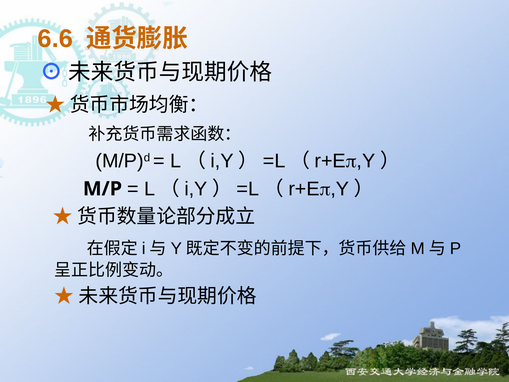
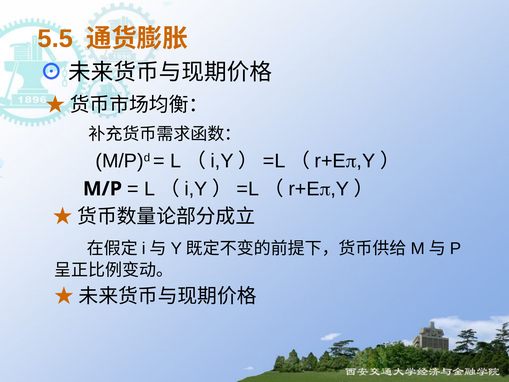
6.6: 6.6 -> 5.5 (55, 39)
